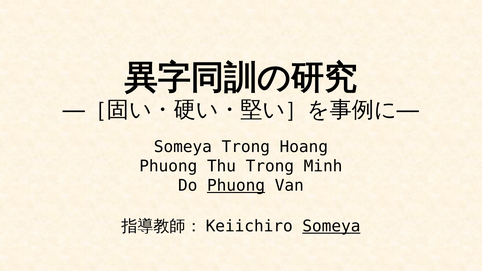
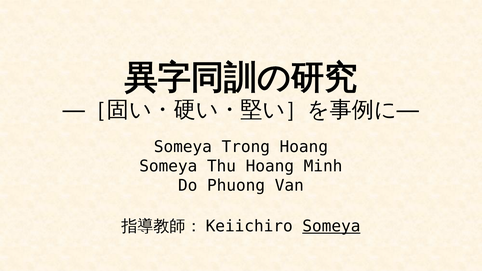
Phuong: Phuong -> Someya (168, 166)
Thu Trong: Trong -> Hoang (270, 166)
Phuong underline: present -> none (236, 186)
